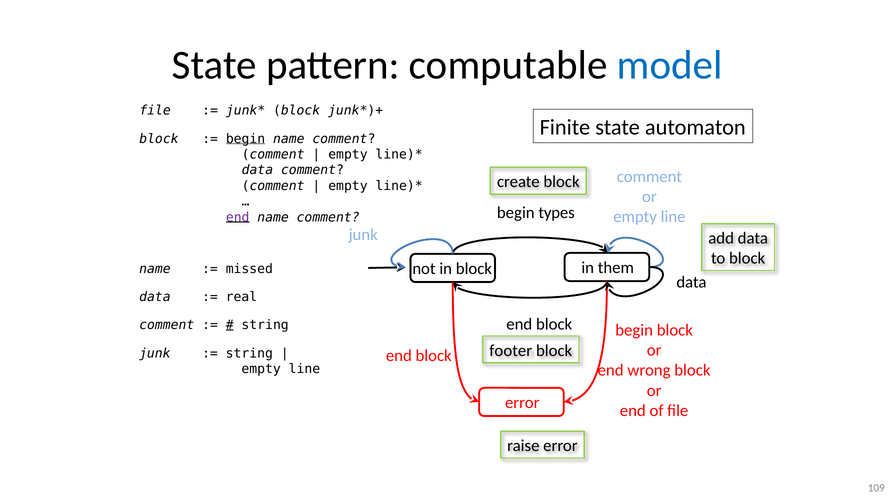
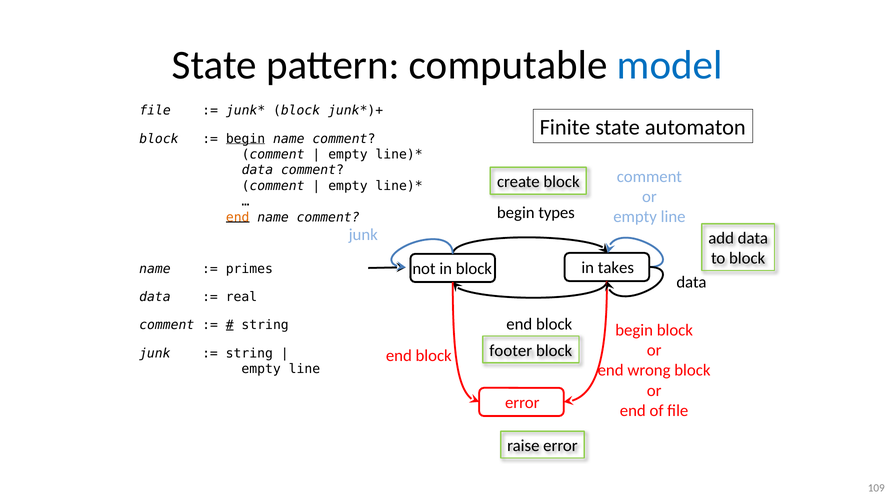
end colour: purple -> orange (238, 217)
them: them -> takes (616, 267)
missed: missed -> primes (249, 268)
